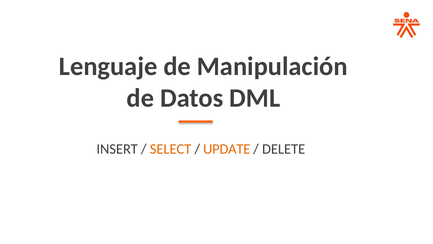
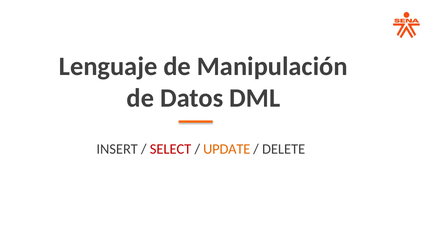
SELECT colour: orange -> red (171, 149)
